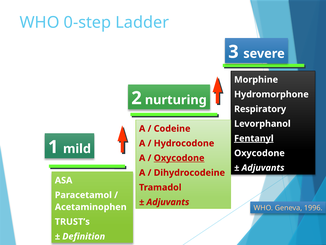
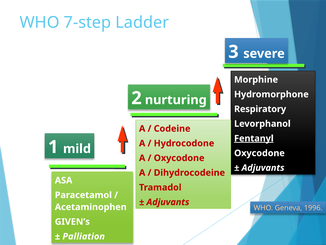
0-step: 0-step -> 7-step (87, 22)
Oxycodone underline: present -> none (179, 158)
TRUST’s: TRUST’s -> GIVEN’s (72, 221)
Definition: Definition -> Palliation (84, 236)
